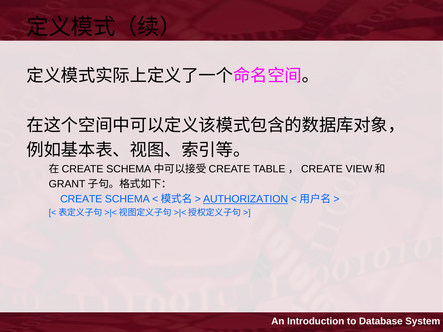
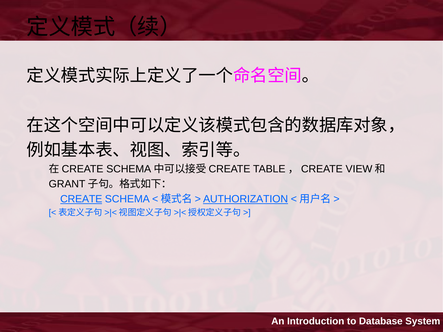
CREATE underline: none -> present (81, 199)
